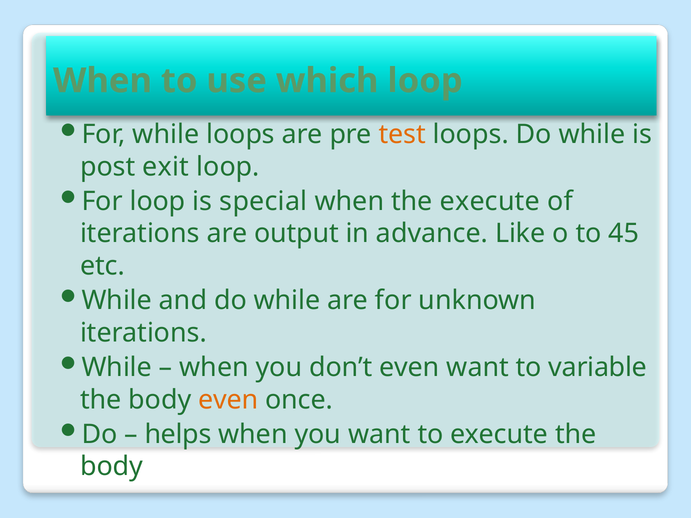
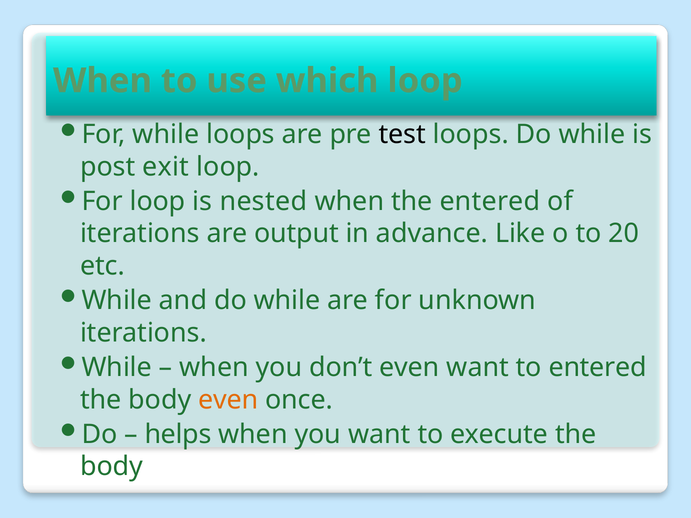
test colour: orange -> black (402, 135)
special: special -> nested (263, 201)
the execute: execute -> entered (490, 201)
45: 45 -> 20 (624, 234)
to variable: variable -> entered (598, 368)
